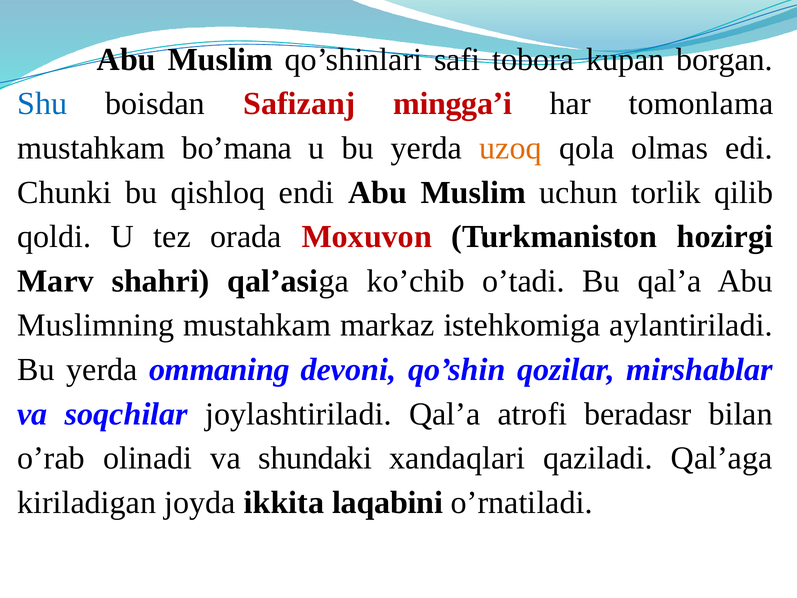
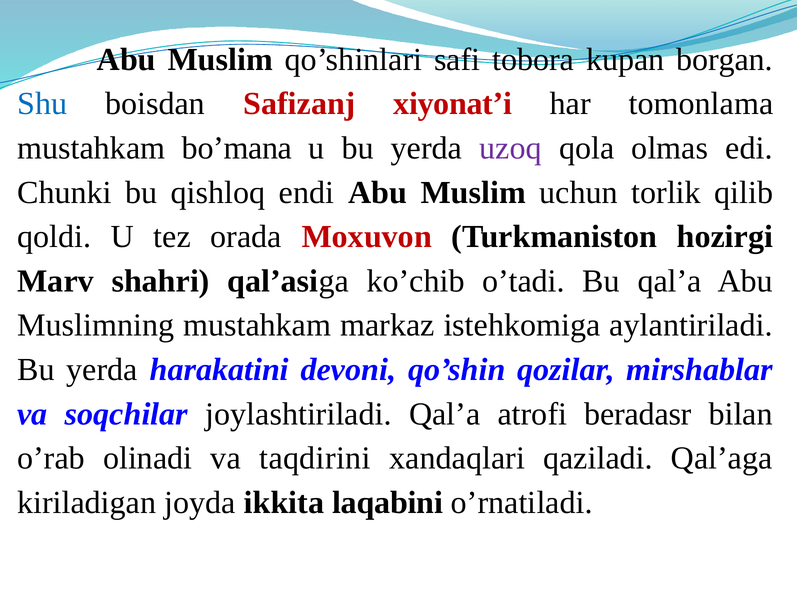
mingga’i: mingga’i -> xiyonat’i (453, 104)
uzoq colour: orange -> purple (511, 148)
ommaning: ommaning -> harakatini (219, 370)
shundaki: shundaki -> taqdirini (315, 458)
